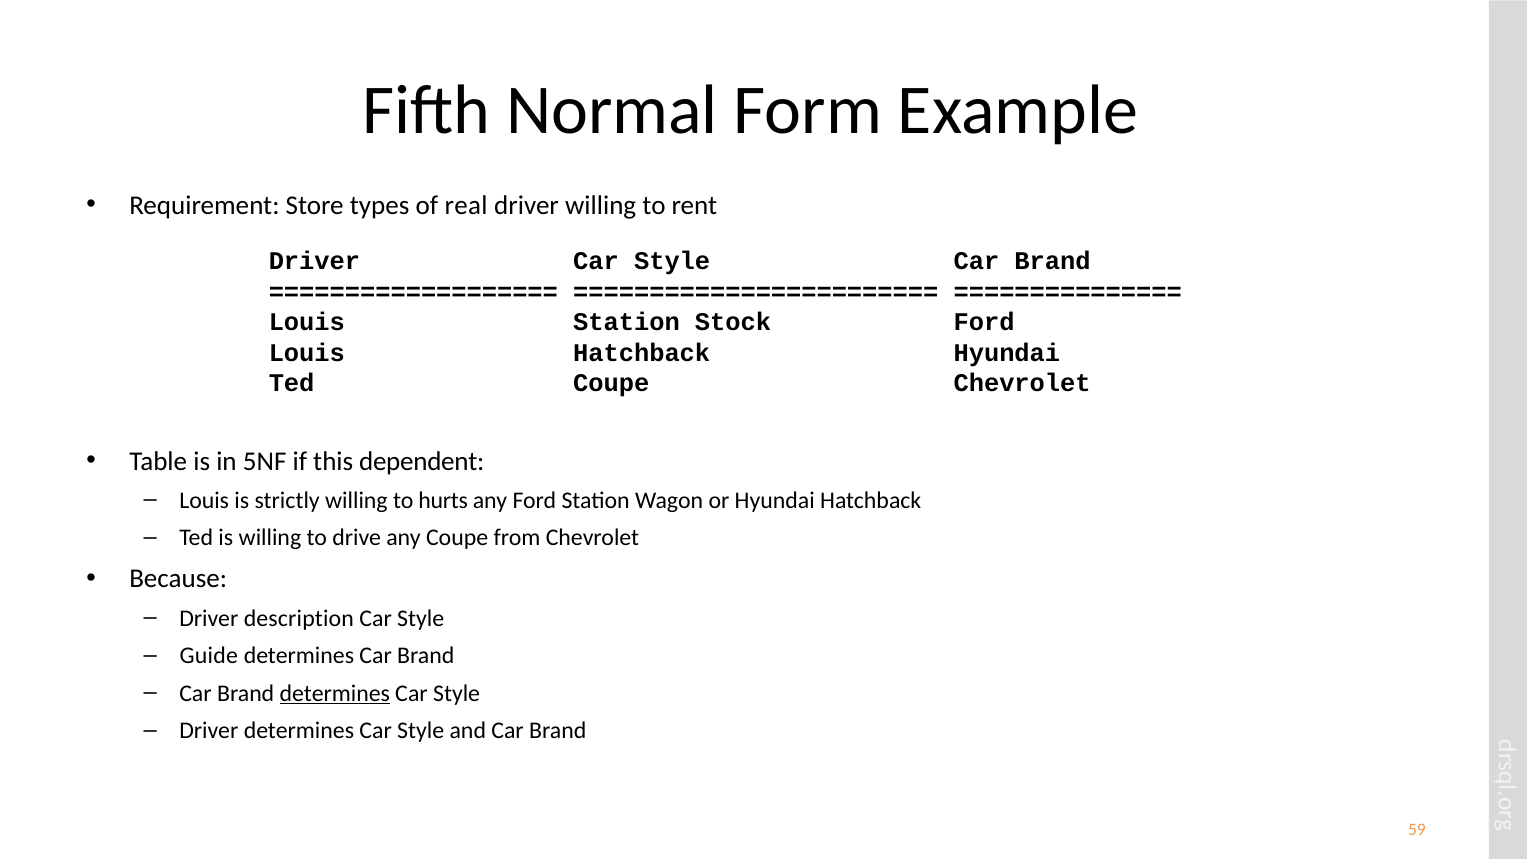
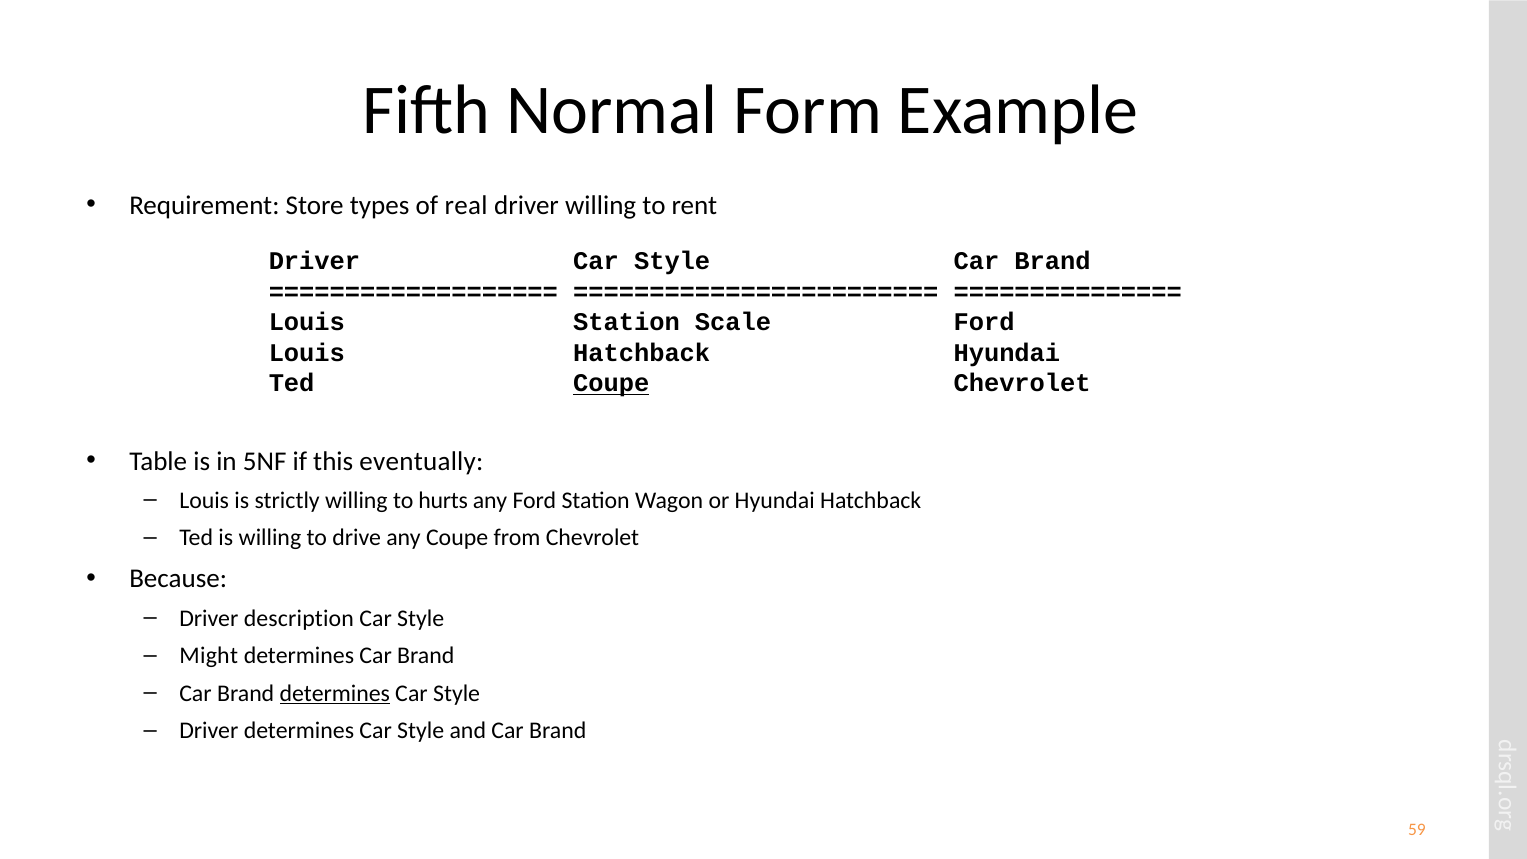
Stock: Stock -> Scale (733, 322)
Coupe underline: none -> present (611, 383)
dependent: dependent -> eventually (421, 461)
Guide: Guide -> Might (209, 656)
